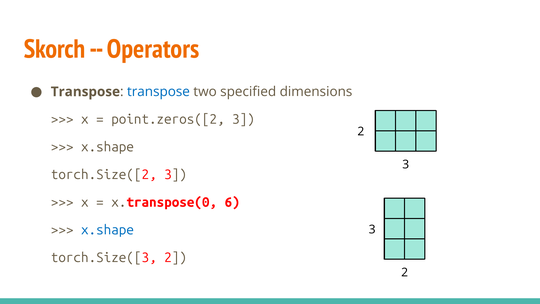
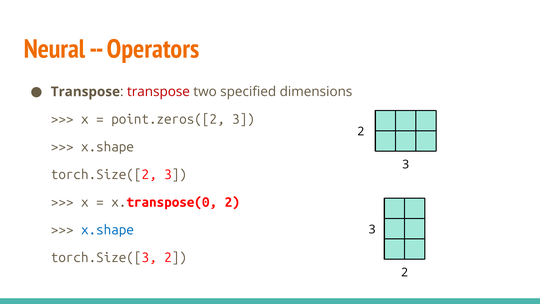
Skorch: Skorch -> Neural (54, 49)
transpose colour: blue -> red (158, 92)
x.transpose(0 6: 6 -> 2 (232, 202)
